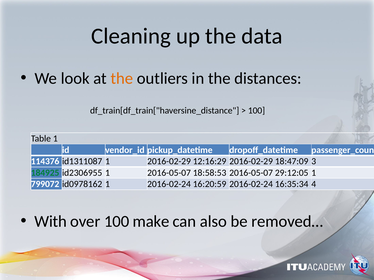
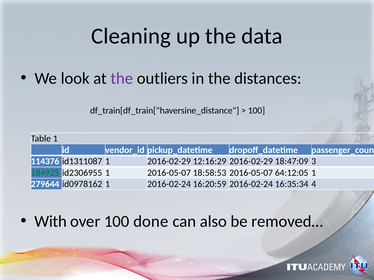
the colour: orange -> purple (122, 78)
29:12:05: 29:12:05 -> 64:12:05 (292, 173)
799072: 799072 -> 279644 (45, 184)
make: make -> done (151, 222)
